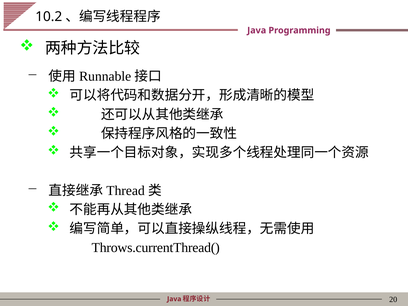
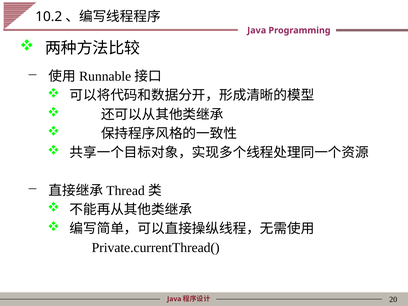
Throws.currentThread(: Throws.currentThread( -> Private.currentThread( (156, 248)
